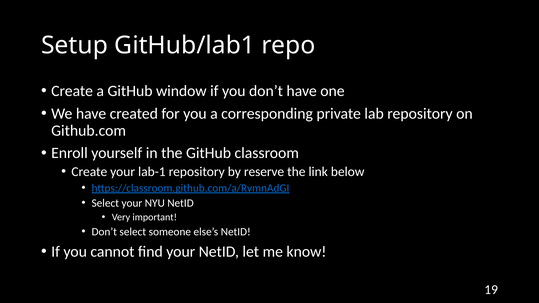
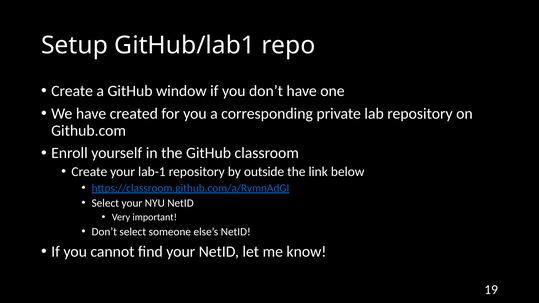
reserve: reserve -> outside (264, 172)
